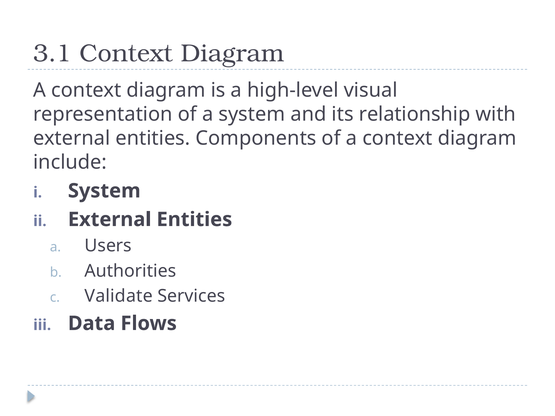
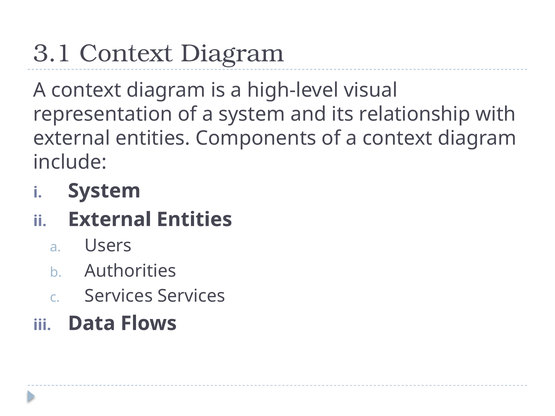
Validate: Validate -> Services (119, 296)
